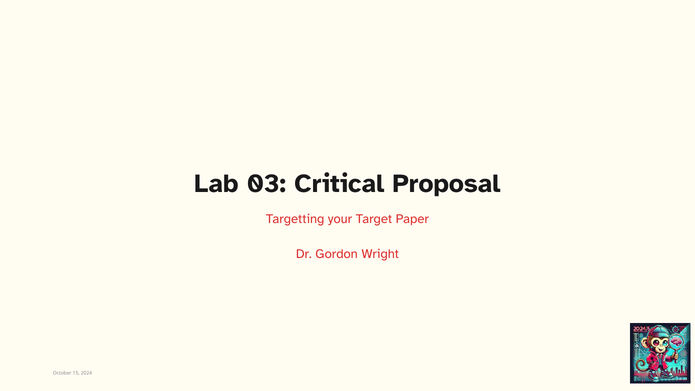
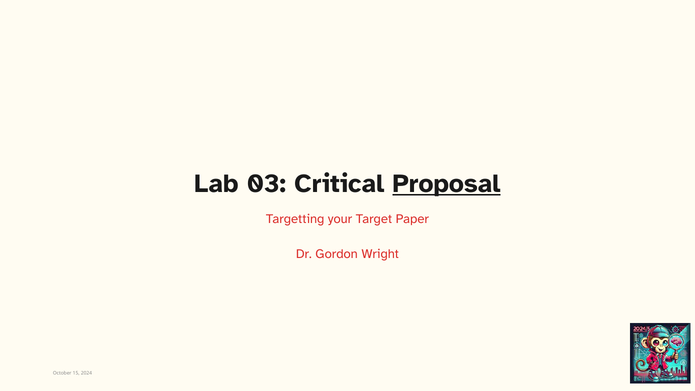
Proposal underline: none -> present (446, 184)
